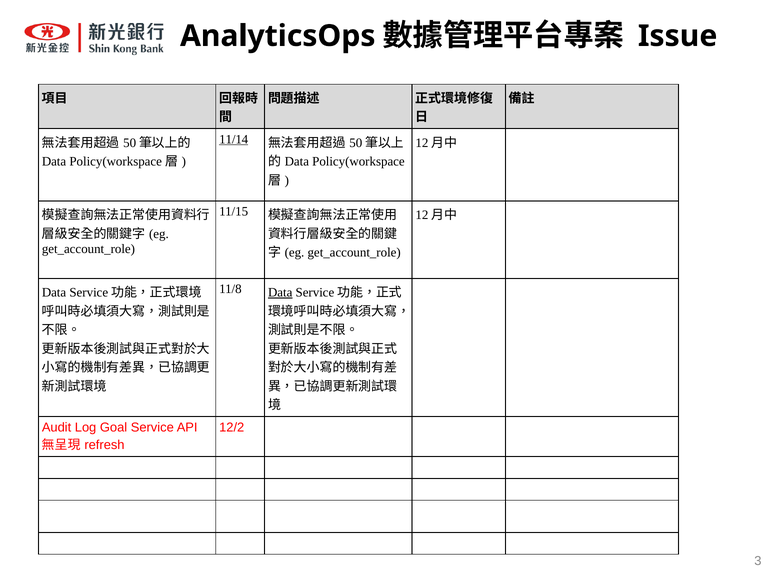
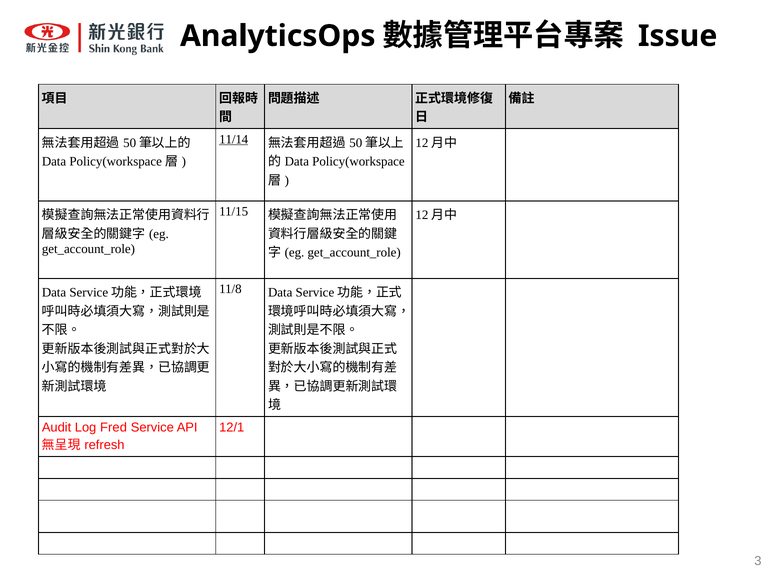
Data underline: present -> none (280, 293)
Goal: Goal -> Fred (113, 427)
12/2: 12/2 -> 12/1 (232, 427)
